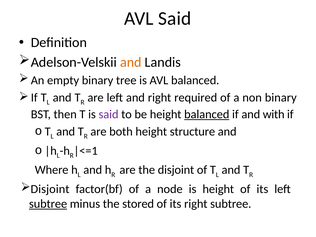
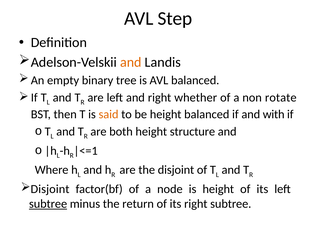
AVL Said: Said -> Step (175, 18)
required: required -> whether (196, 98)
non binary: binary -> rotate (281, 98)
said colour: purple -> orange (109, 114)
balanced underline: present -> none (207, 114)
stored: stored -> return (138, 204)
